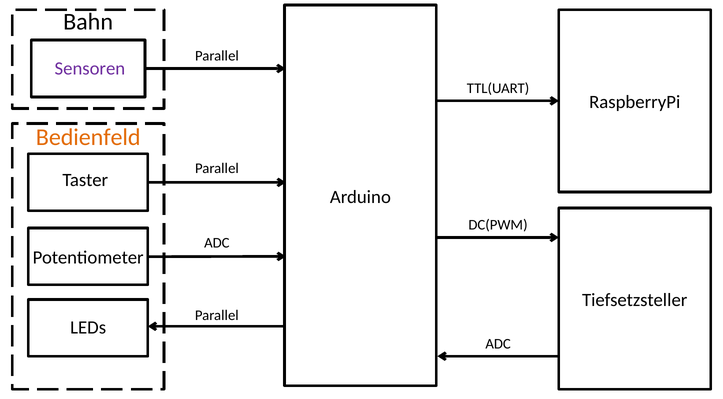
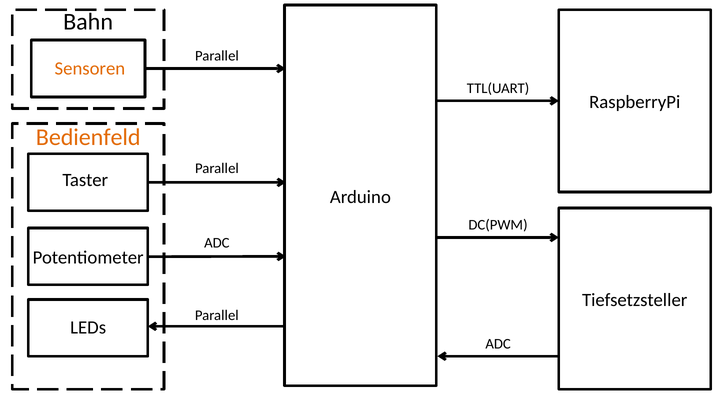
Sensoren colour: purple -> orange (90, 69)
